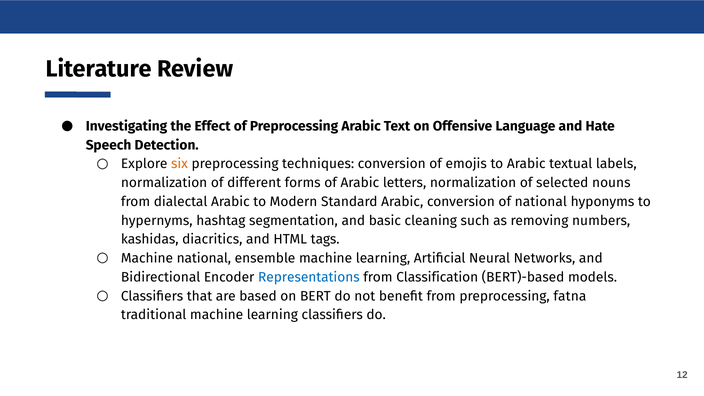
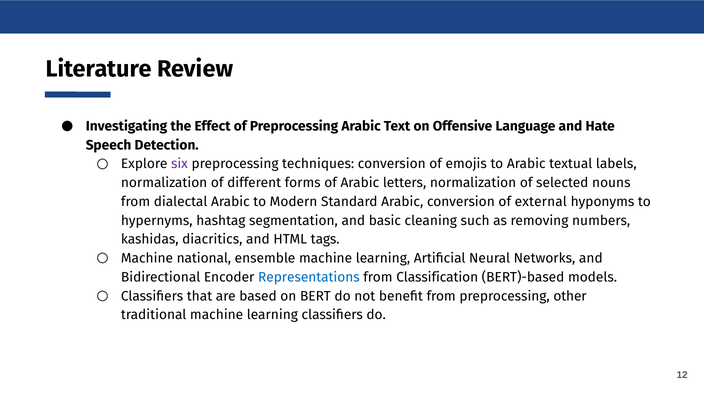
six colour: orange -> purple (179, 164)
of national: national -> external (541, 202)
fatna: fatna -> other (570, 296)
